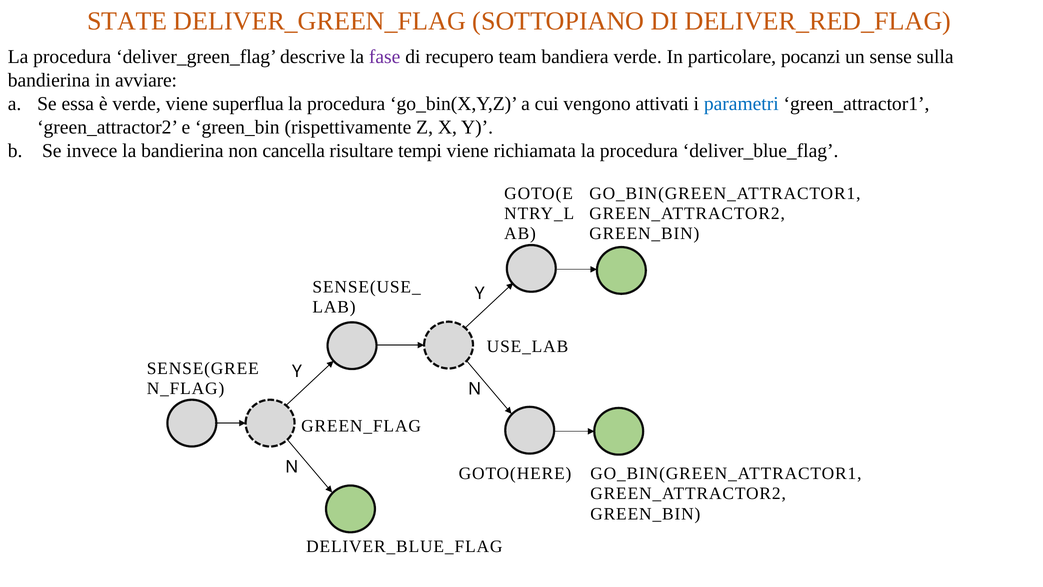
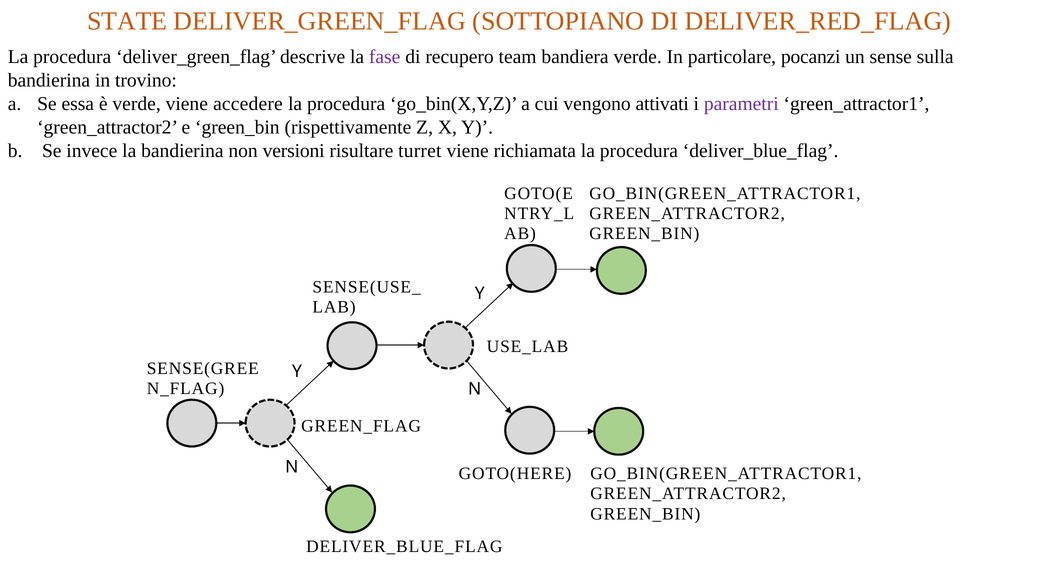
avviare: avviare -> trovino (146, 80)
superflua: superflua -> accedere (248, 104)
parametri colour: blue -> purple (741, 104)
cancella: cancella -> versioni (294, 151)
tempi: tempi -> turret (420, 151)
